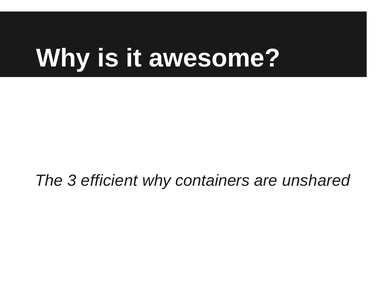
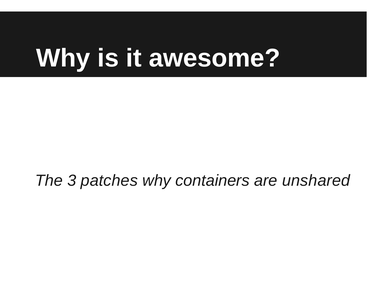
efficient: efficient -> patches (109, 181)
